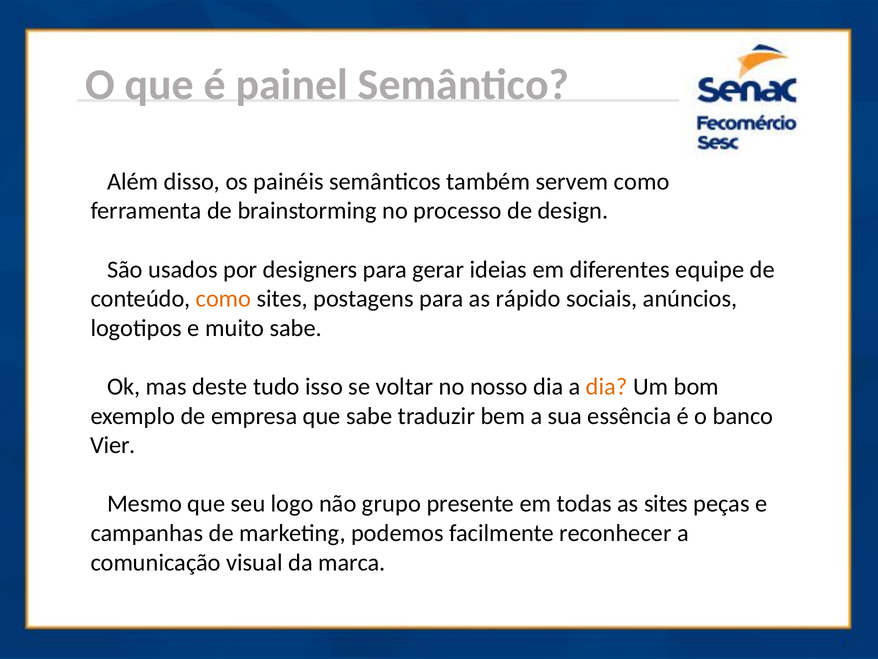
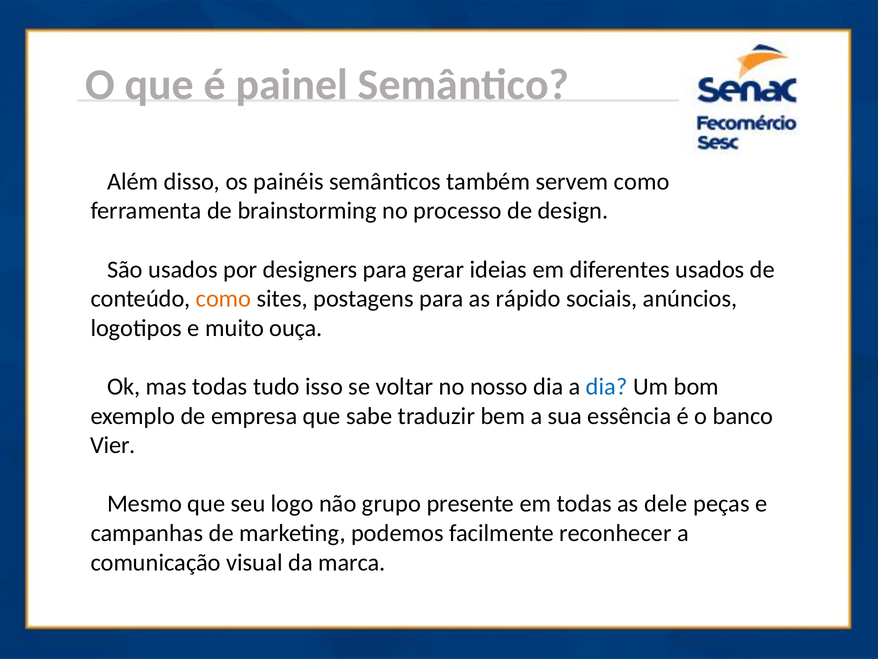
diferentes equipe: equipe -> usados (710, 269)
muito sabe: sabe -> ouça (296, 328)
mas deste: deste -> todas (220, 386)
dia colour: orange -> blue (607, 386)
as sites: sites -> dele (666, 504)
